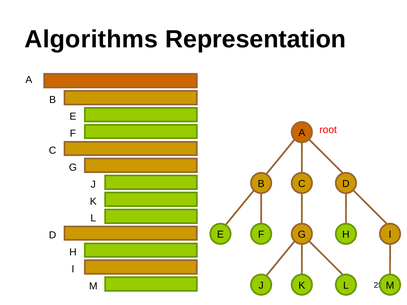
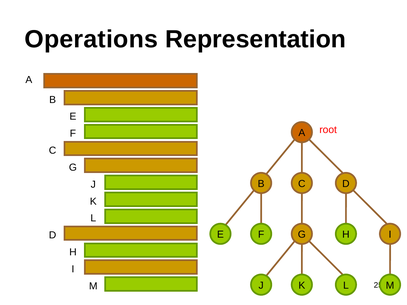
Algorithms: Algorithms -> Operations (91, 39)
